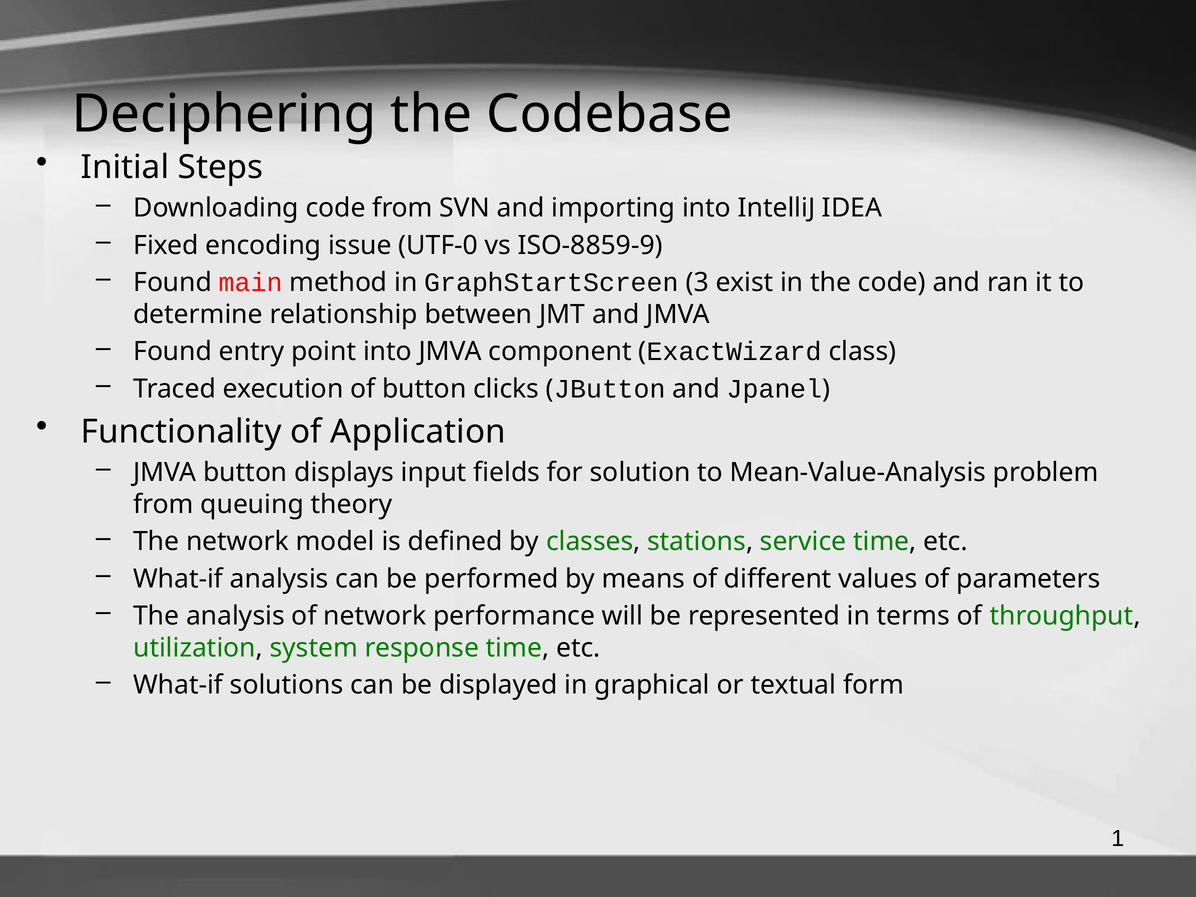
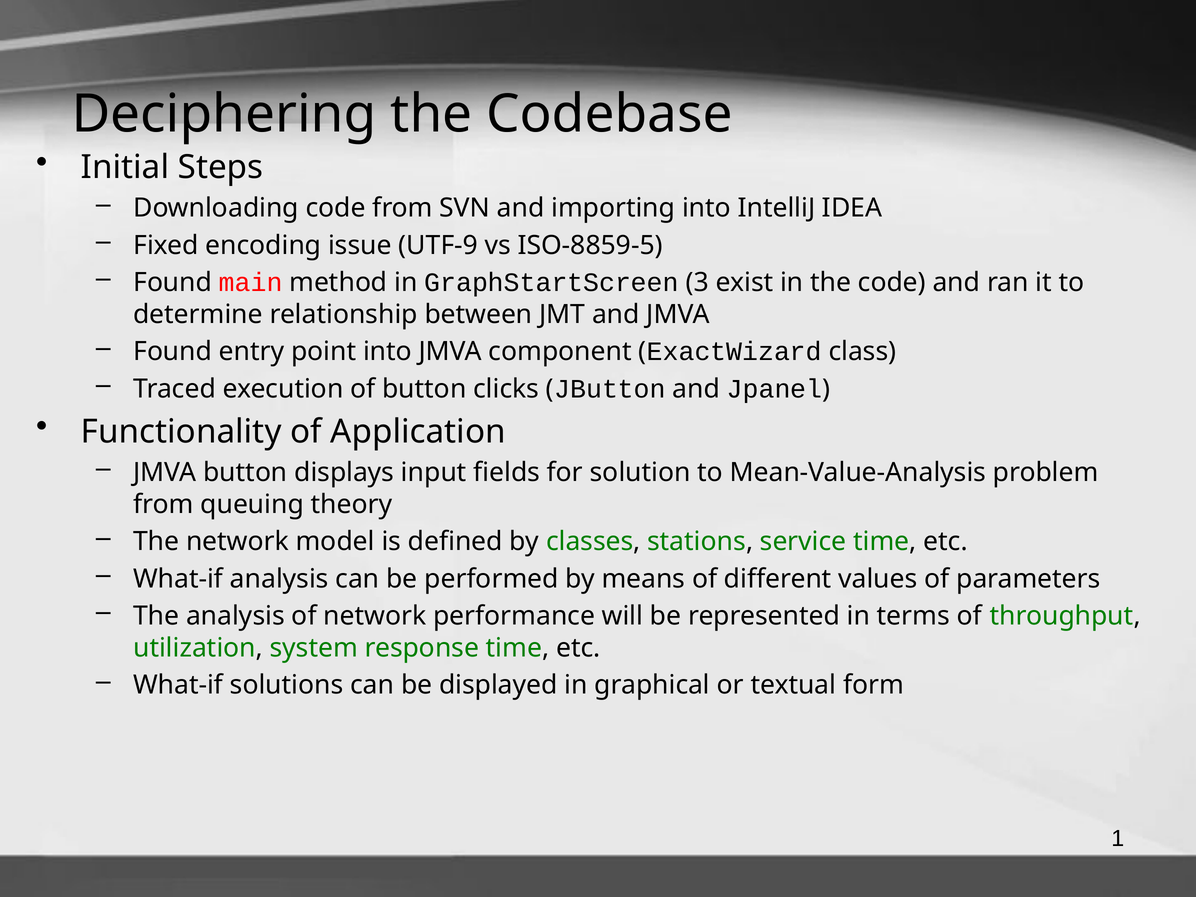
UTF-0: UTF-0 -> UTF-9 (438, 245)
ISO-8859-9: ISO-8859-9 -> ISO-8859-5 (590, 245)
